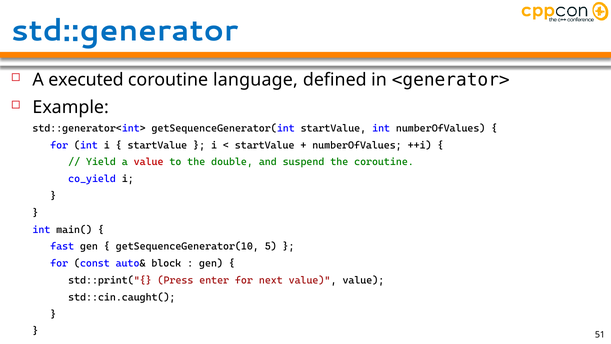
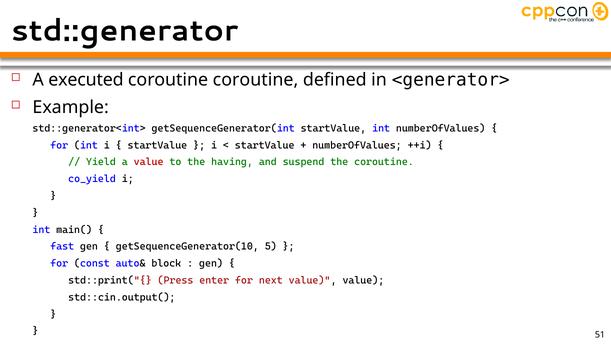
std::generator colour: blue -> black (125, 30)
coroutine language: language -> coroutine (256, 80)
double: double -> having (232, 162)
std::cin.caught(: std::cin.caught( -> std::cin.output( (122, 297)
